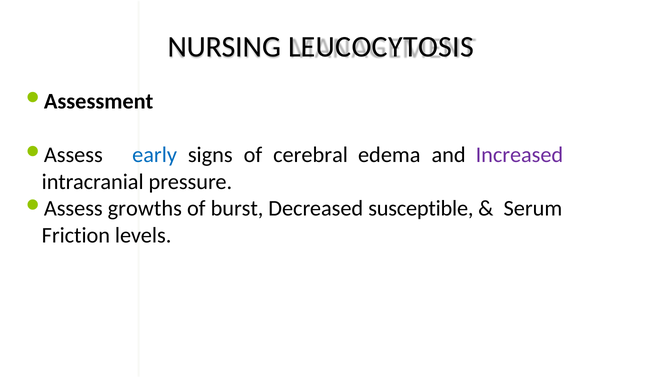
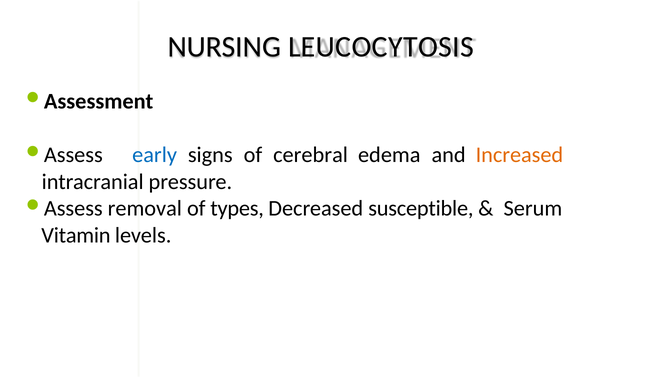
Increased colour: purple -> orange (519, 155)
growths: growths -> removal (145, 208)
burst: burst -> types (237, 208)
Friction: Friction -> Vitamin (76, 235)
